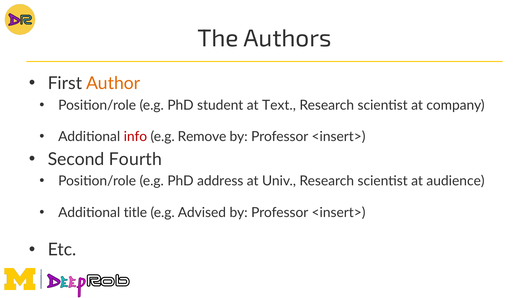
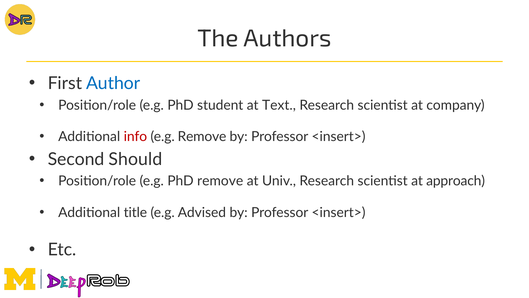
Author colour: orange -> blue (113, 83)
Fourth: Fourth -> Should (135, 159)
PhD address: address -> remove (220, 181)
audience: audience -> approach (456, 181)
